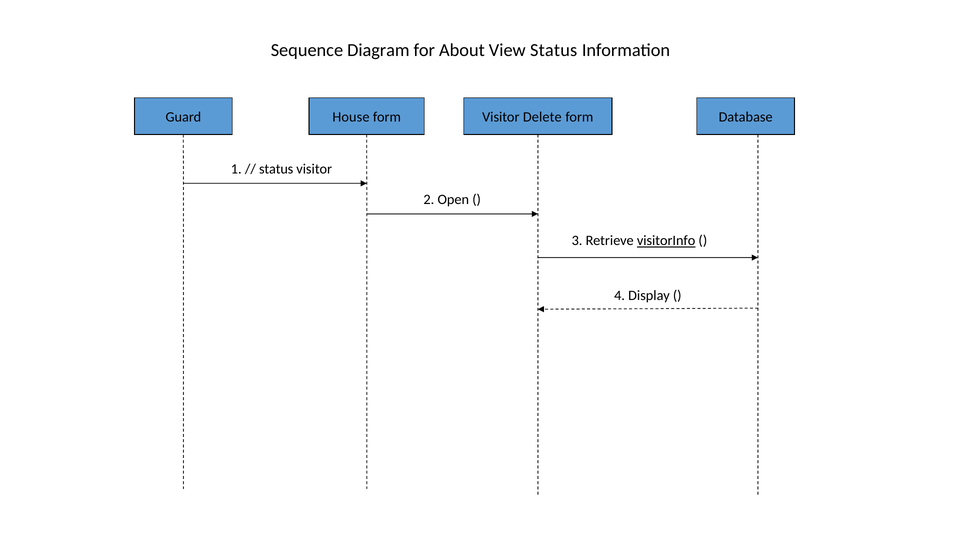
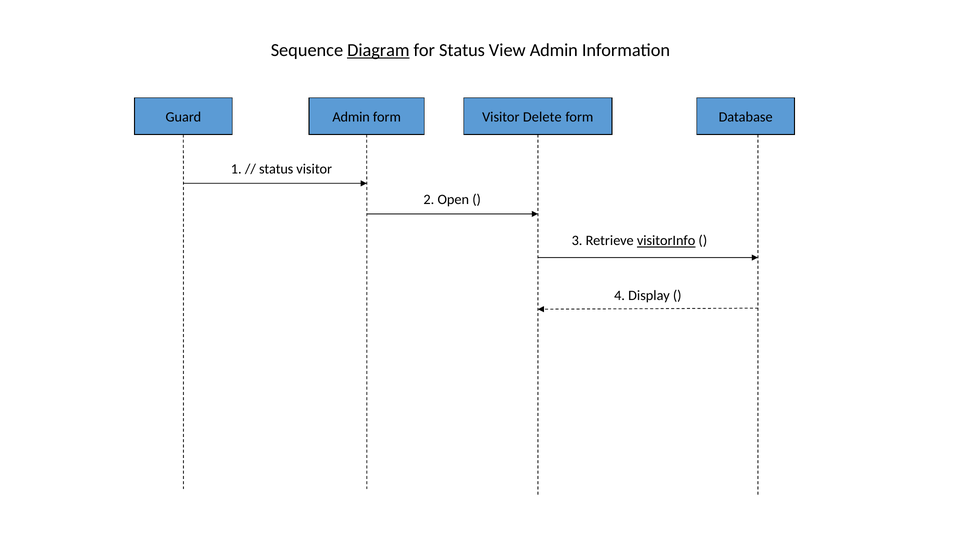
Diagram underline: none -> present (378, 50)
for About: About -> Status (462, 50)
View Status: Status -> Admin (554, 50)
Guard House: House -> Admin (351, 117)
